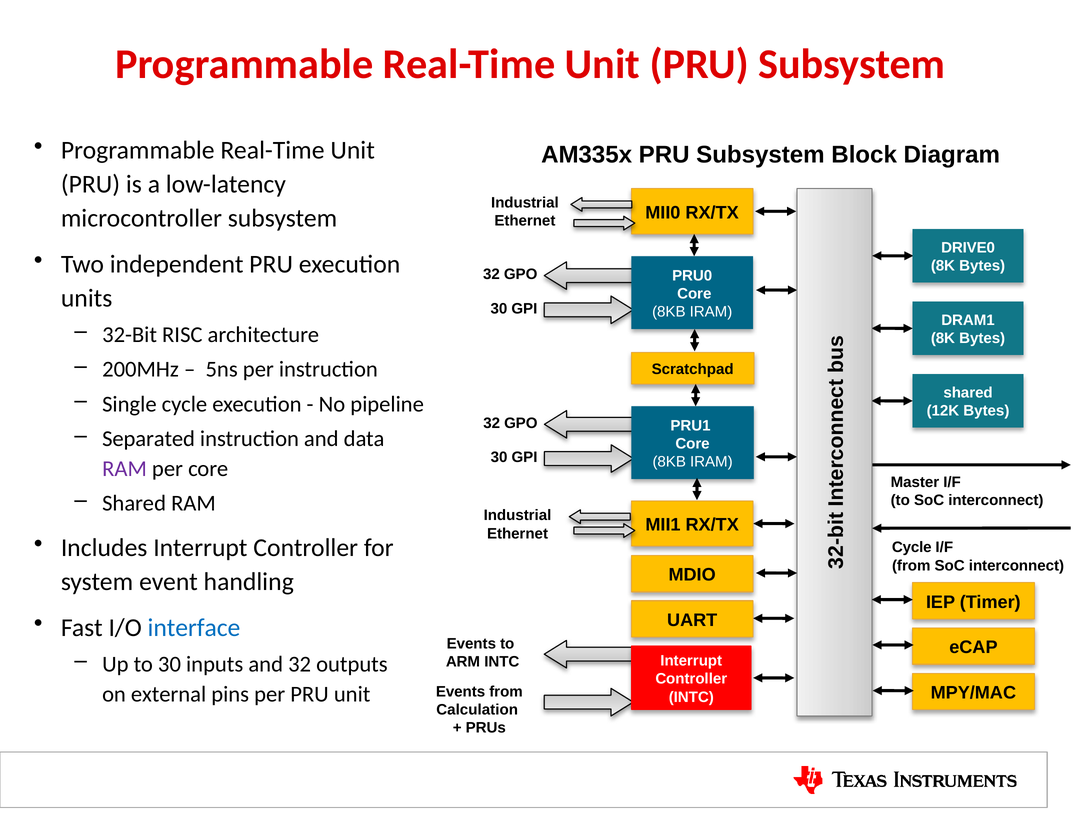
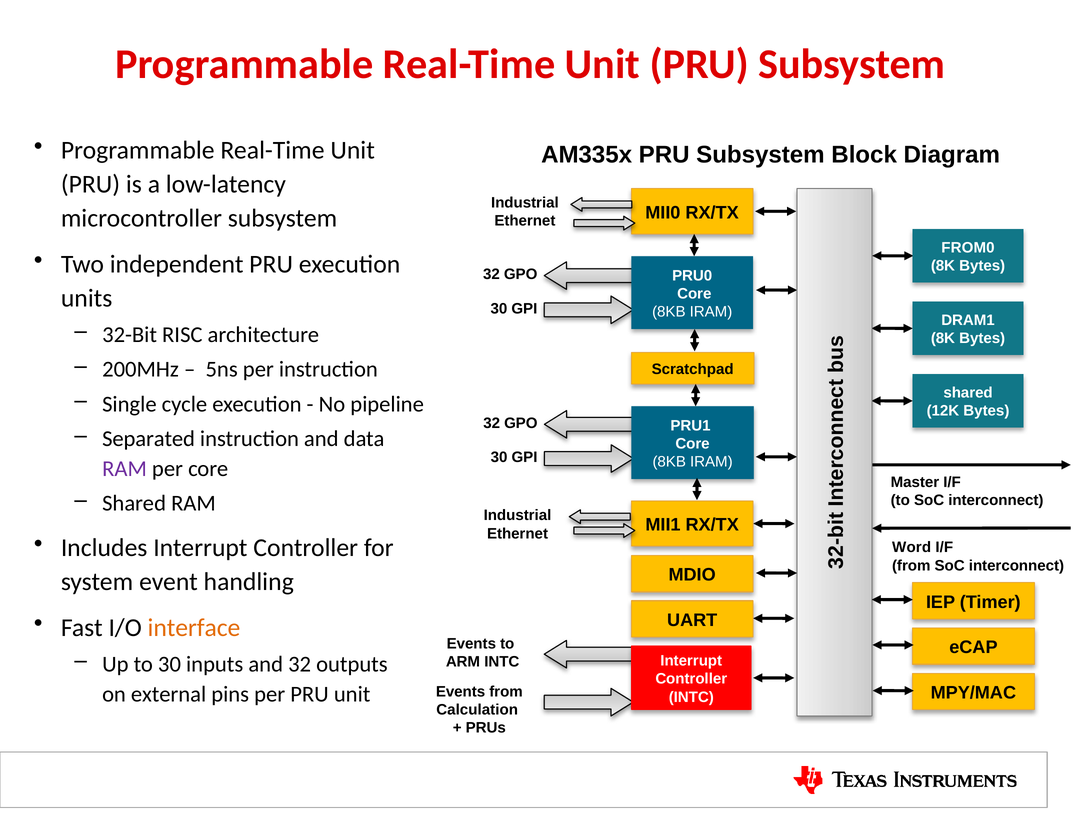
DRIVE0: DRIVE0 -> FROM0 (968, 248)
Cycle: Cycle -> Word (912, 547)
interface colour: blue -> orange (194, 627)
